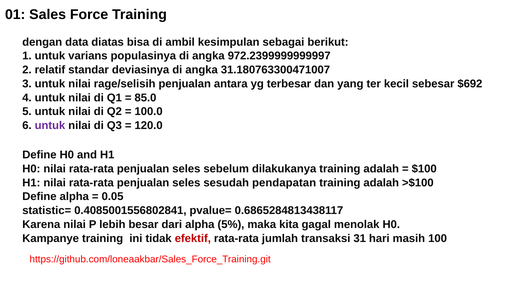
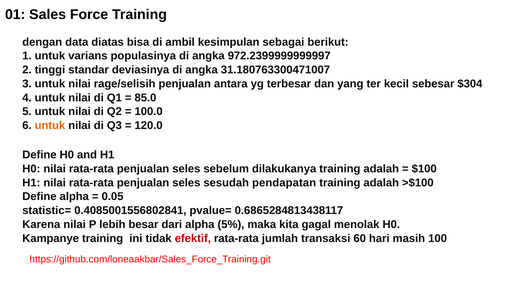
relatif: relatif -> tinggi (50, 70)
$692: $692 -> $304 (470, 84)
untuk colour: purple -> orange (50, 126)
31: 31 -> 60 (360, 239)
